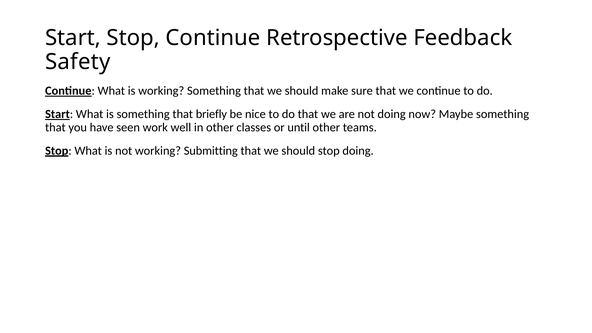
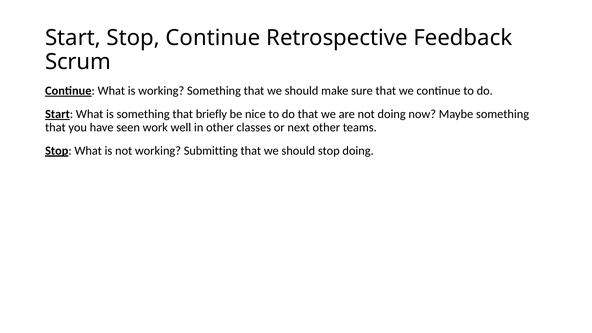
Safety: Safety -> Scrum (78, 62)
until: until -> next (299, 127)
